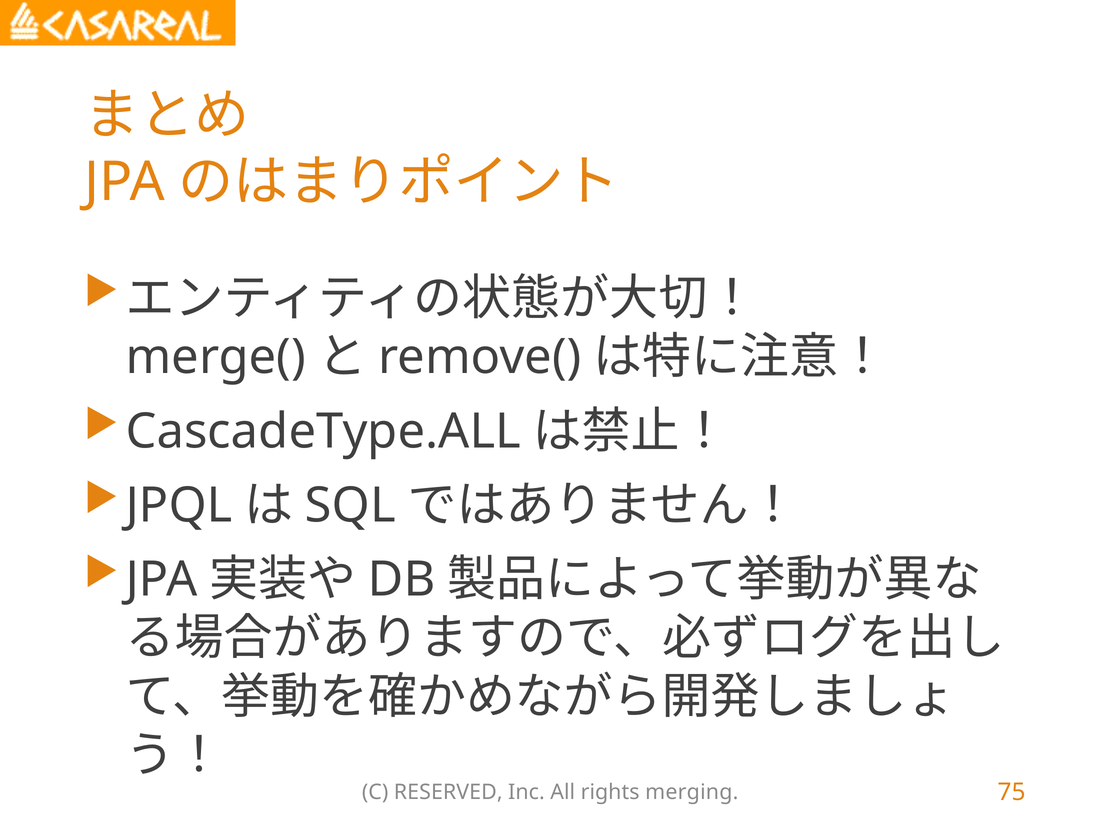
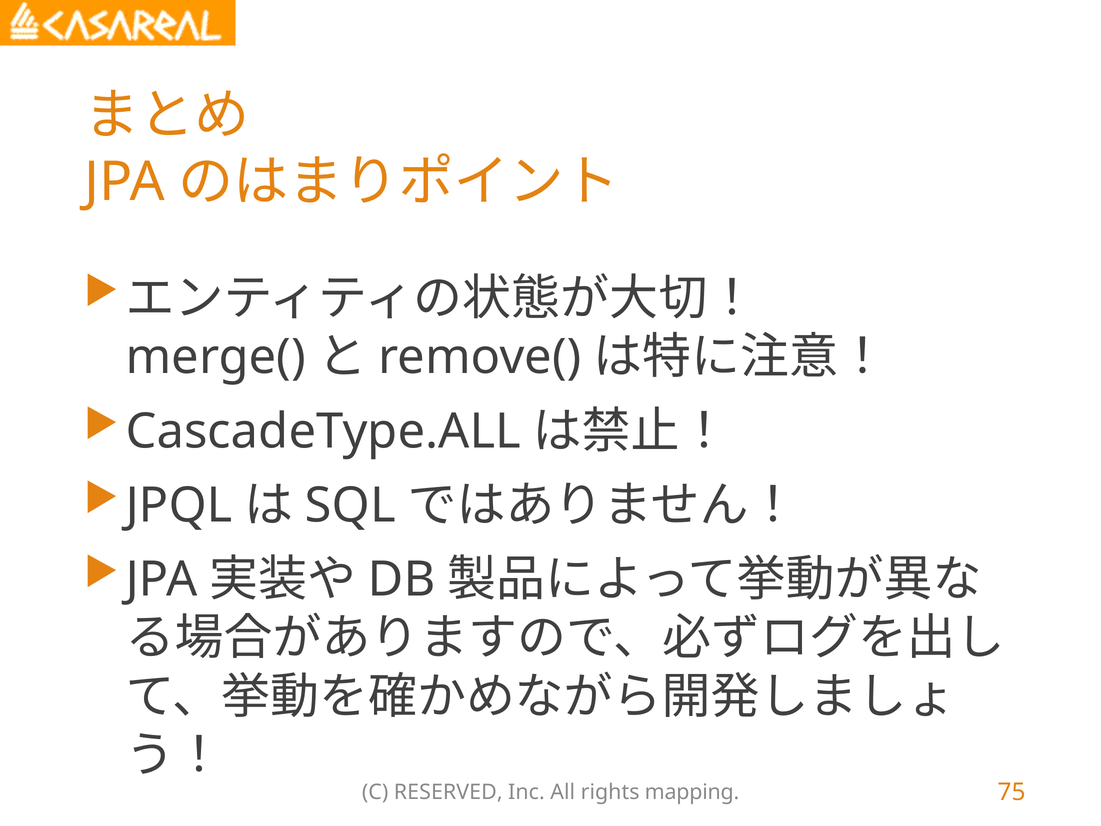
merging: merging -> mapping (692, 792)
